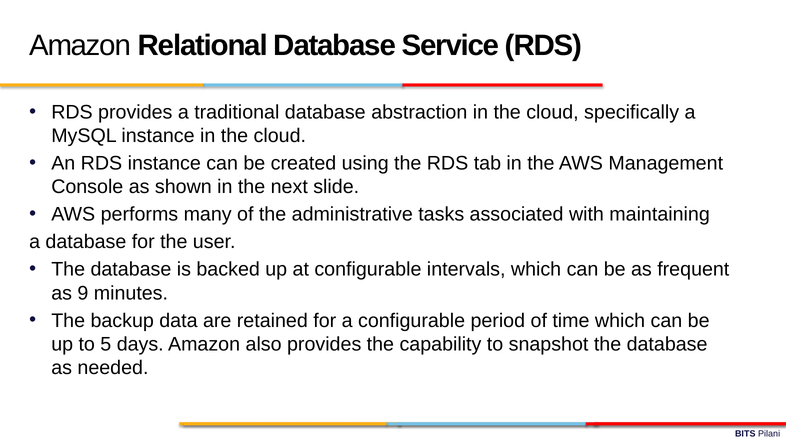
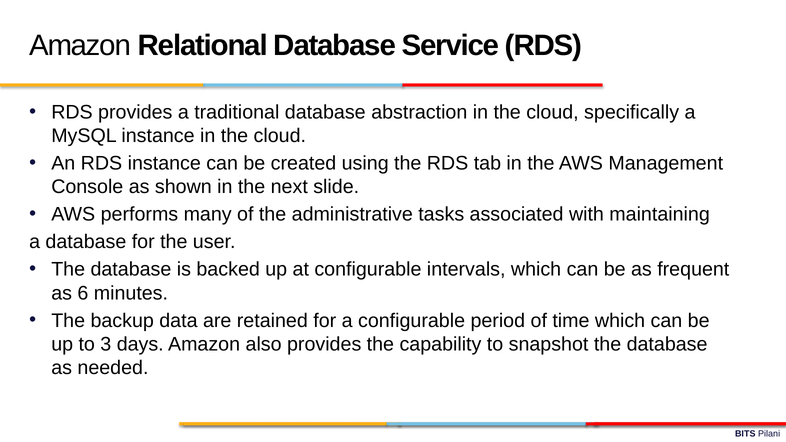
9: 9 -> 6 (83, 293)
5: 5 -> 3 (106, 344)
